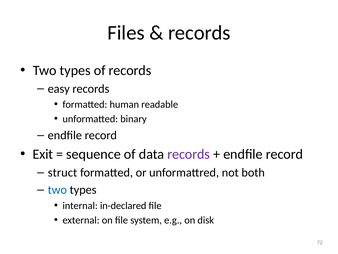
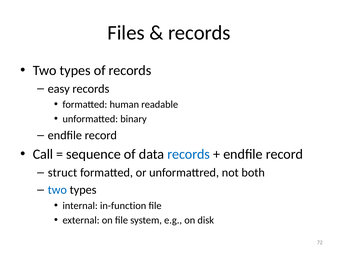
Exit: Exit -> Call (43, 154)
records colour: purple -> blue (189, 154)
in-declared: in-declared -> in-function (123, 205)
